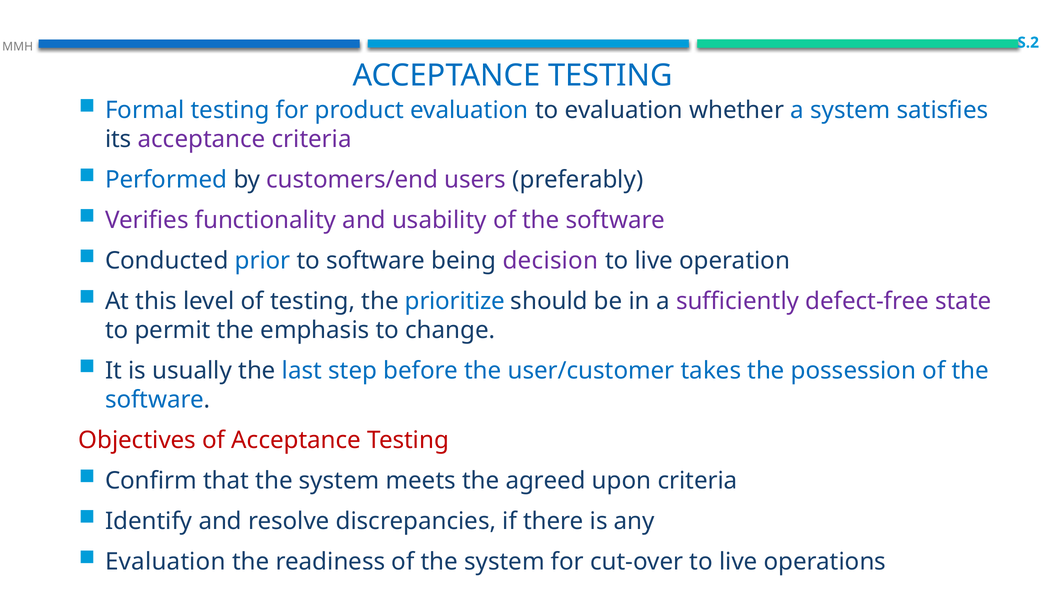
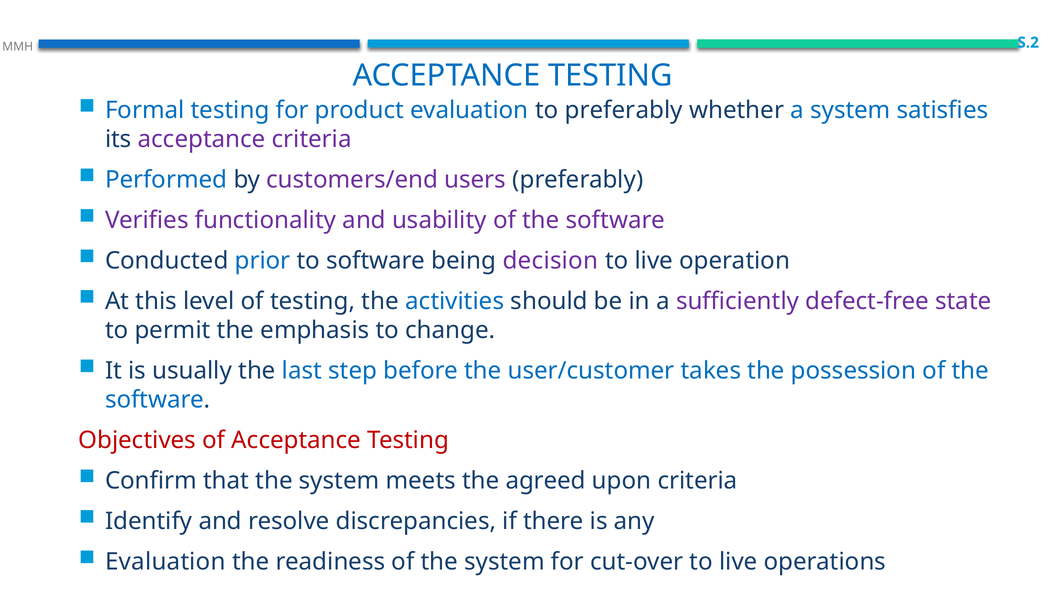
to evaluation: evaluation -> preferably (624, 110)
prioritize: prioritize -> activities (455, 302)
